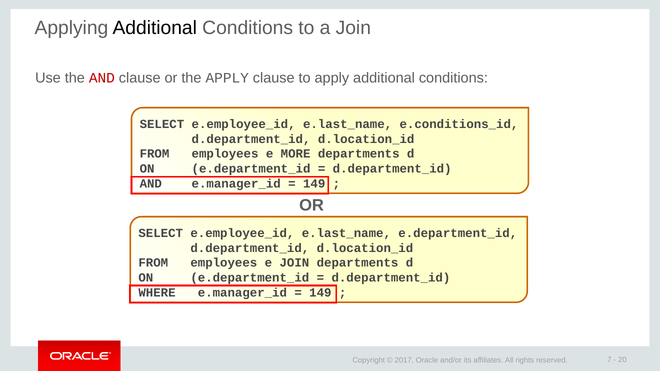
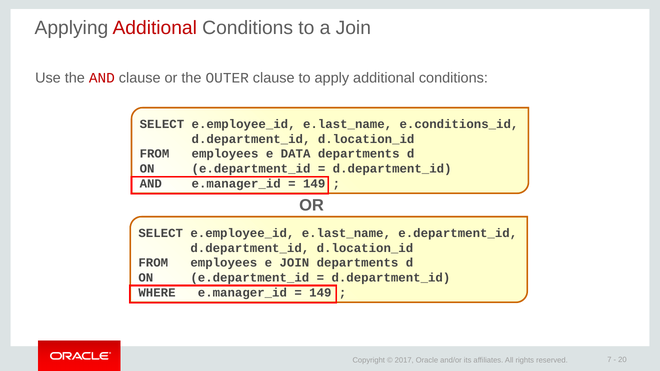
Additional colour: black -> red (155, 28)
the APPLY: APPLY -> OUTER (227, 78)
MORE: MORE -> DATA (296, 154)
